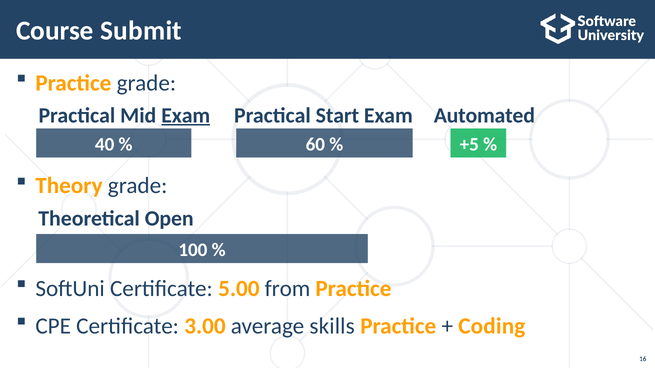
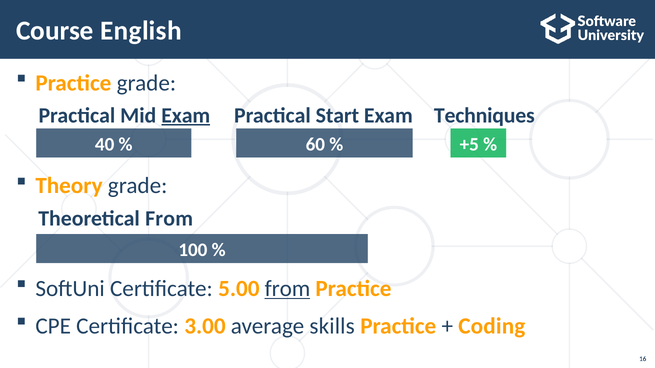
Submit: Submit -> English (141, 31)
Automated: Automated -> Techniques (484, 116)
Theoretical Open: Open -> From (169, 219)
from underline: none -> present (288, 289)
